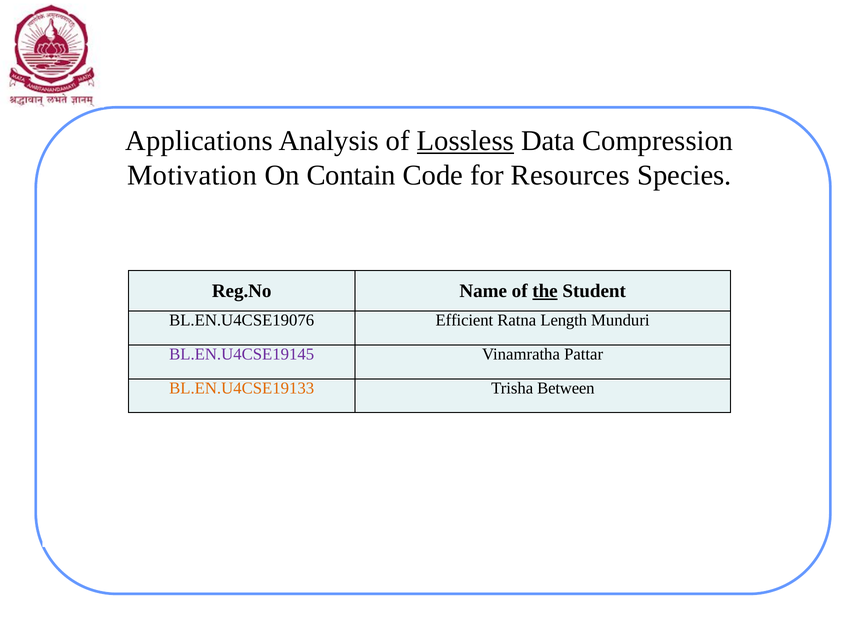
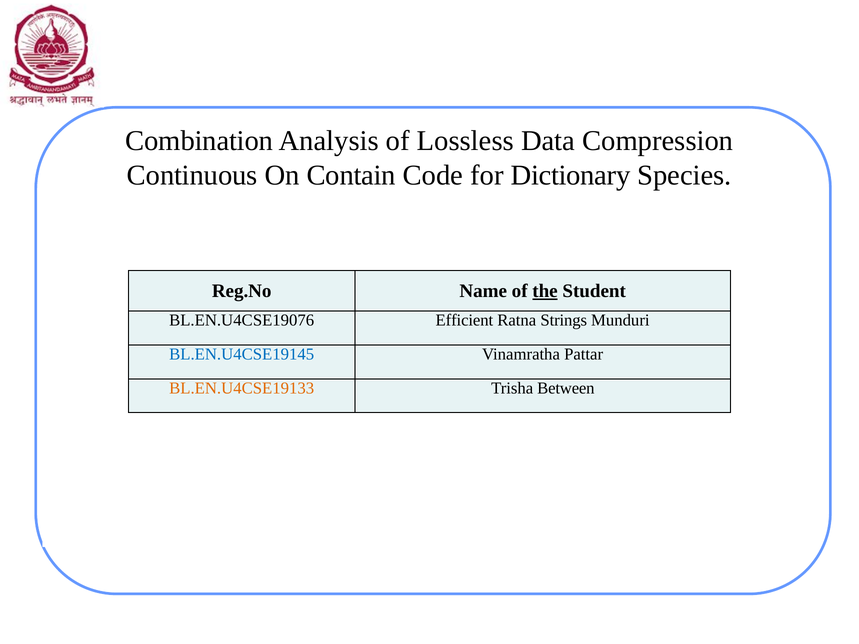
Applications: Applications -> Combination (199, 141)
Lossless underline: present -> none (465, 141)
Motivation: Motivation -> Continuous (192, 175)
Resources: Resources -> Dictionary (571, 175)
Length: Length -> Strings (564, 321)
BL.EN.U4CSE19145 colour: purple -> blue (242, 354)
